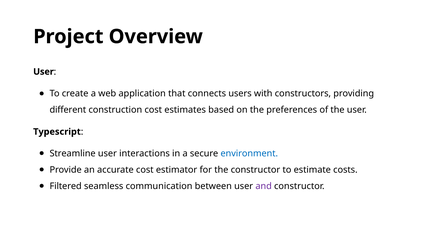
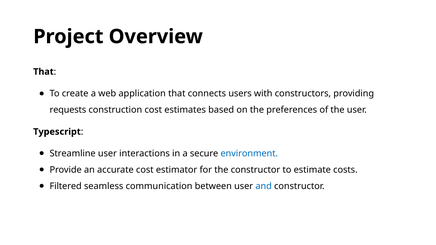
User: User -> That (43, 72)
different: different -> requests (68, 110)
and colour: purple -> blue (264, 186)
